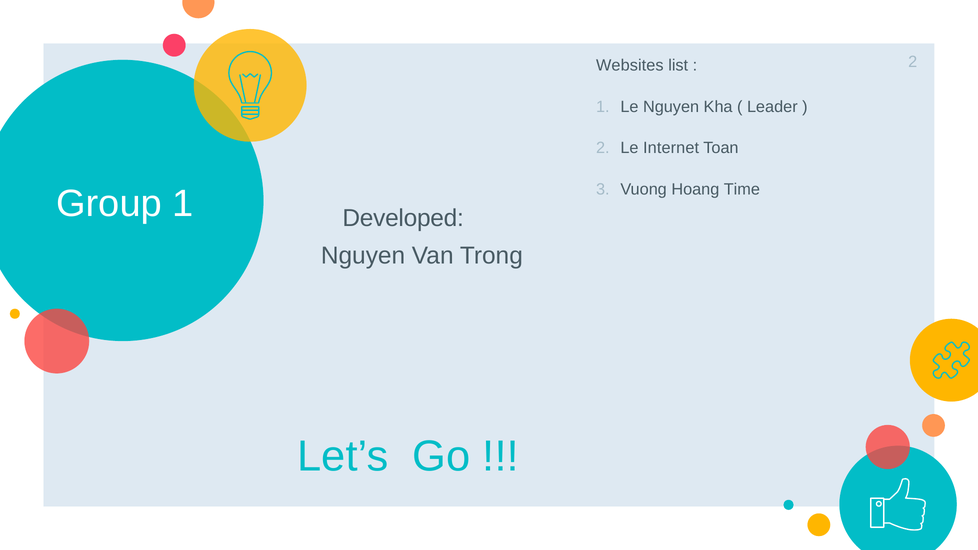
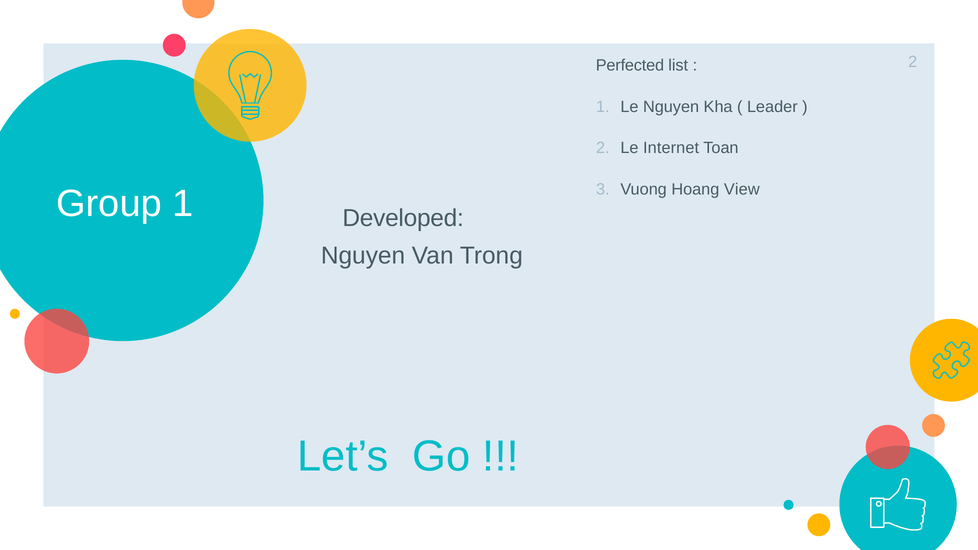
Websites: Websites -> Perfected (630, 65)
Time: Time -> View (742, 189)
